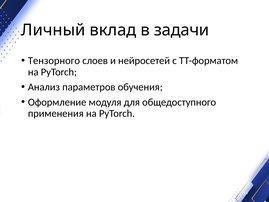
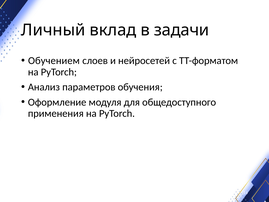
Тензорного: Тензорного -> Обучением (54, 61)
